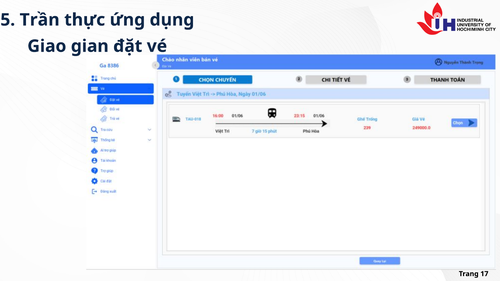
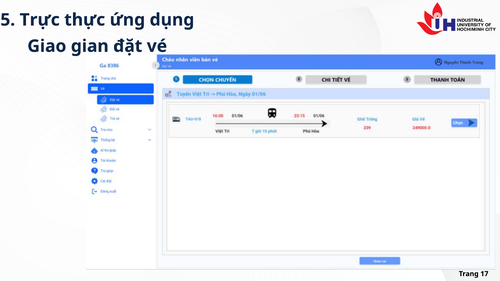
Trần: Trần -> Trực (40, 20)
